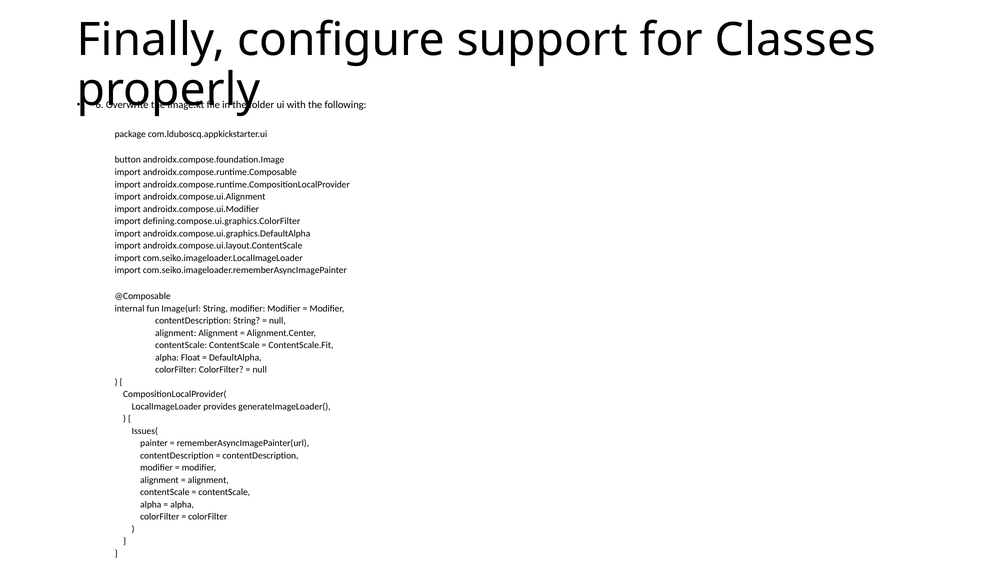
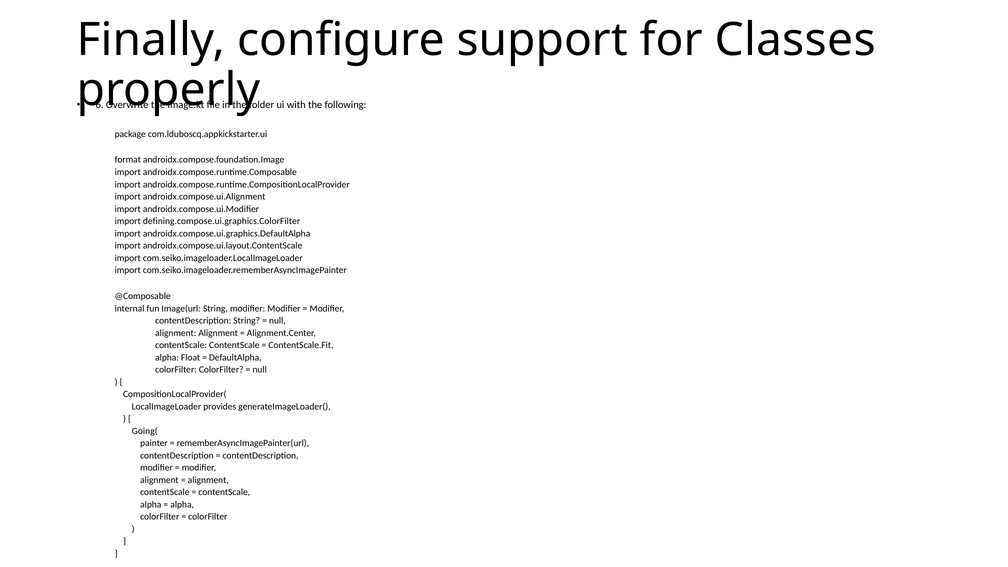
button: button -> format (128, 160)
Issues(: Issues( -> Going( (145, 431)
